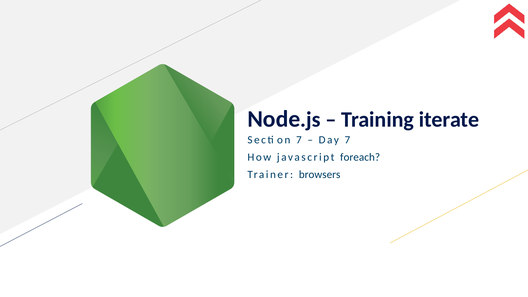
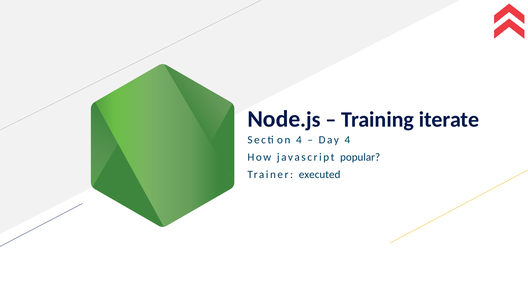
7: 7 -> 4 (299, 140)
Day 7: 7 -> 4 (347, 140)
foreach: foreach -> popular (360, 157)
browsers: browsers -> executed (320, 175)
